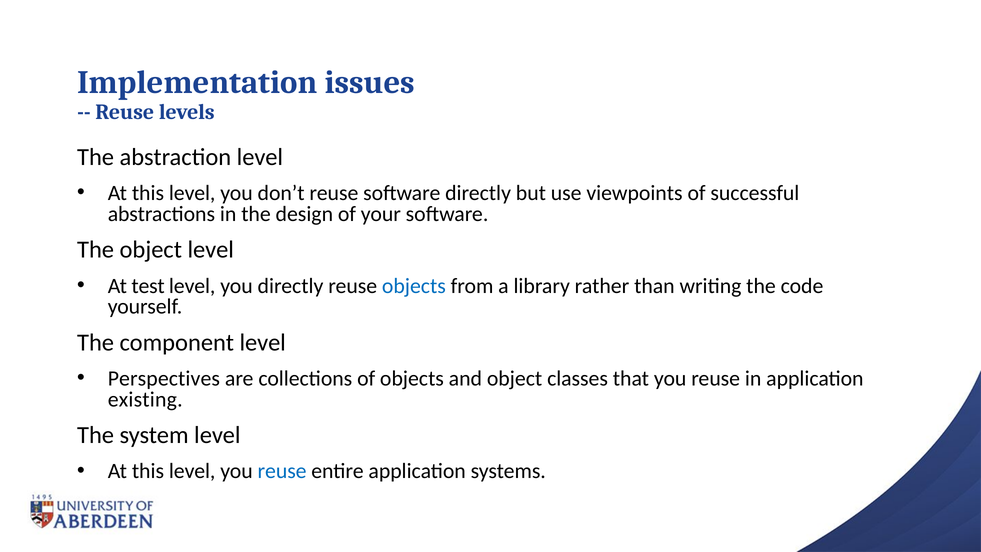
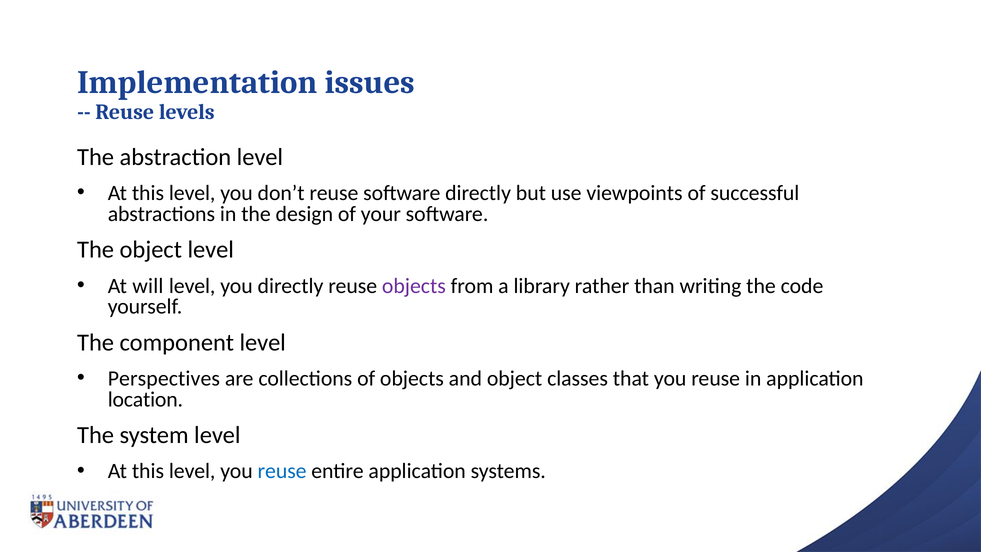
test: test -> will (148, 286)
objects colour: blue -> purple (414, 286)
existing: existing -> location (145, 399)
